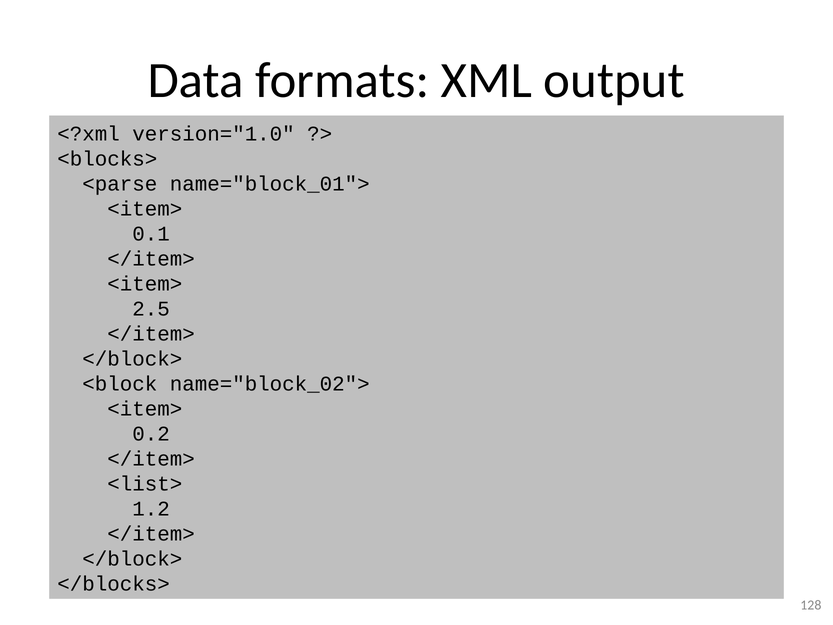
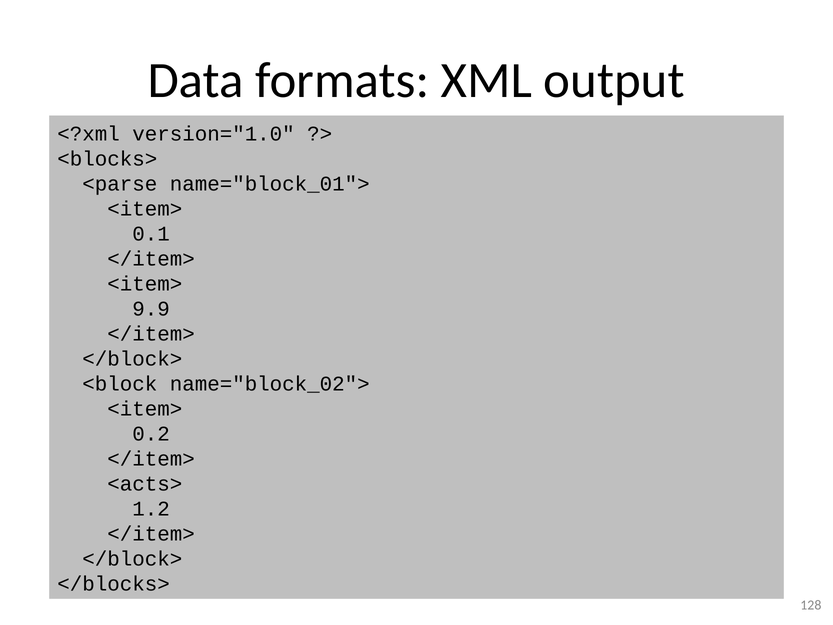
2.5: 2.5 -> 9.9 (151, 309)
<list>: <list> -> <acts> (145, 483)
